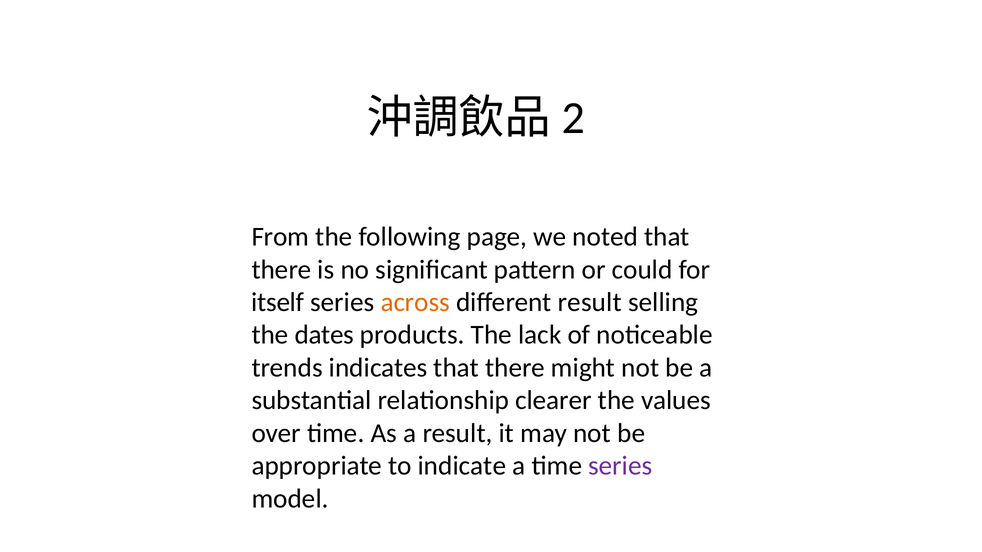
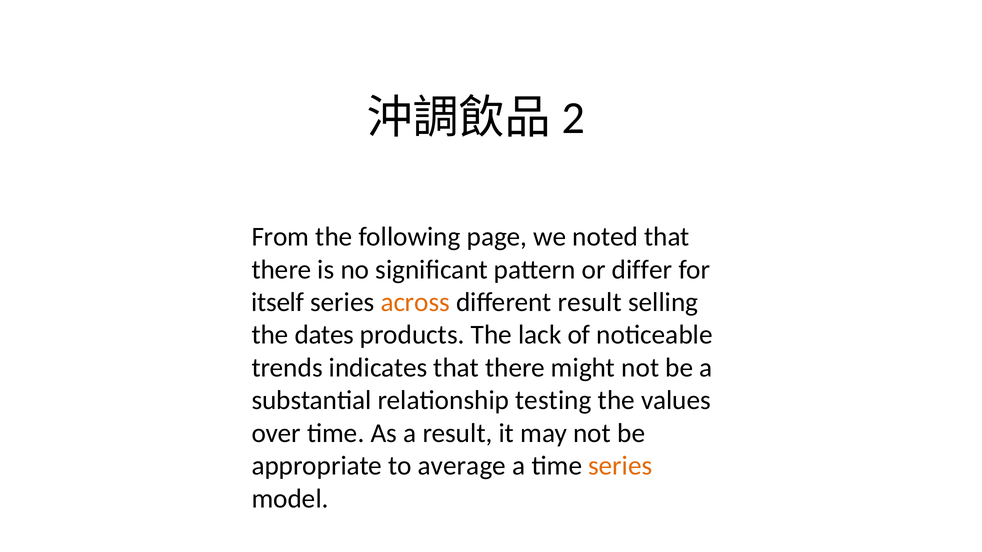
could: could -> differ (642, 270)
clearer: clearer -> testing (553, 401)
indicate: indicate -> average (462, 466)
series colour: purple -> orange (620, 466)
